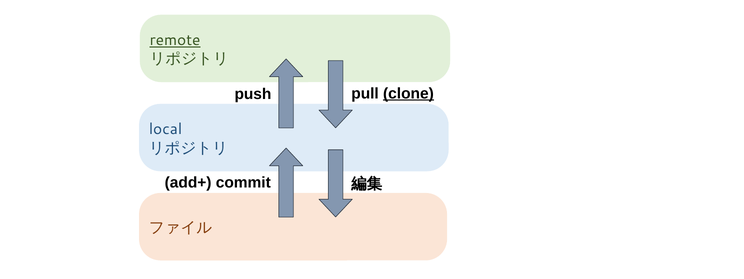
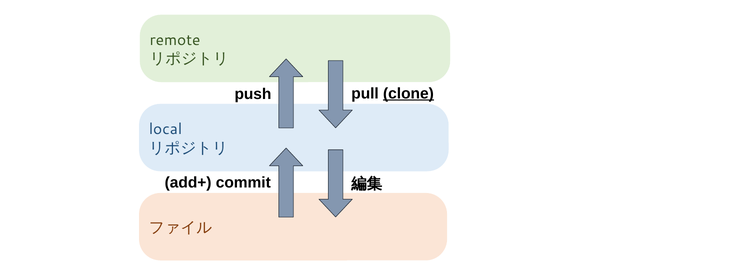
remote underline: present -> none (175, 40)
